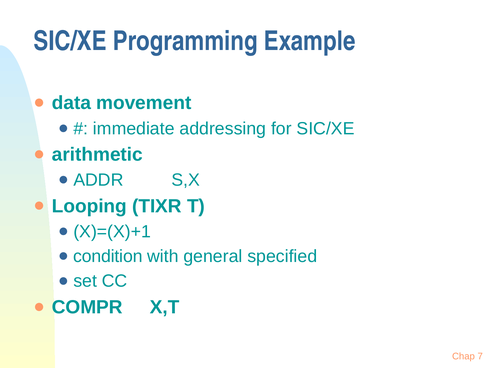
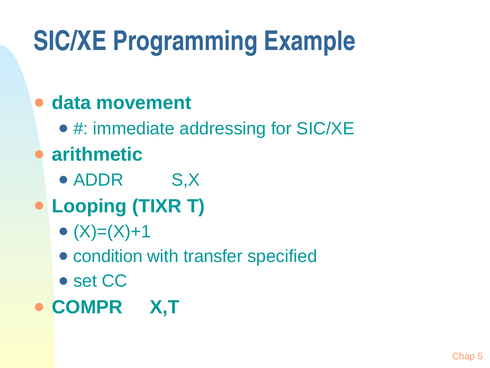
general: general -> transfer (213, 256)
7: 7 -> 5 (480, 356)
